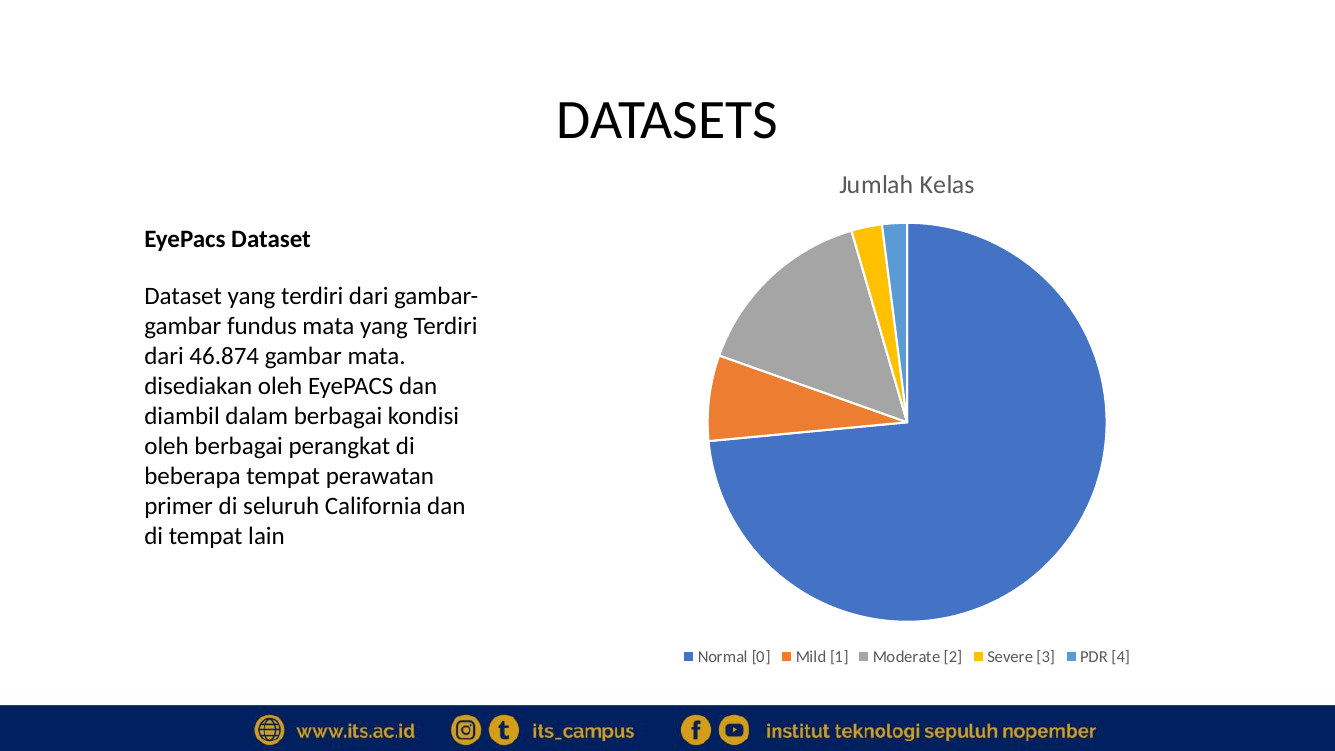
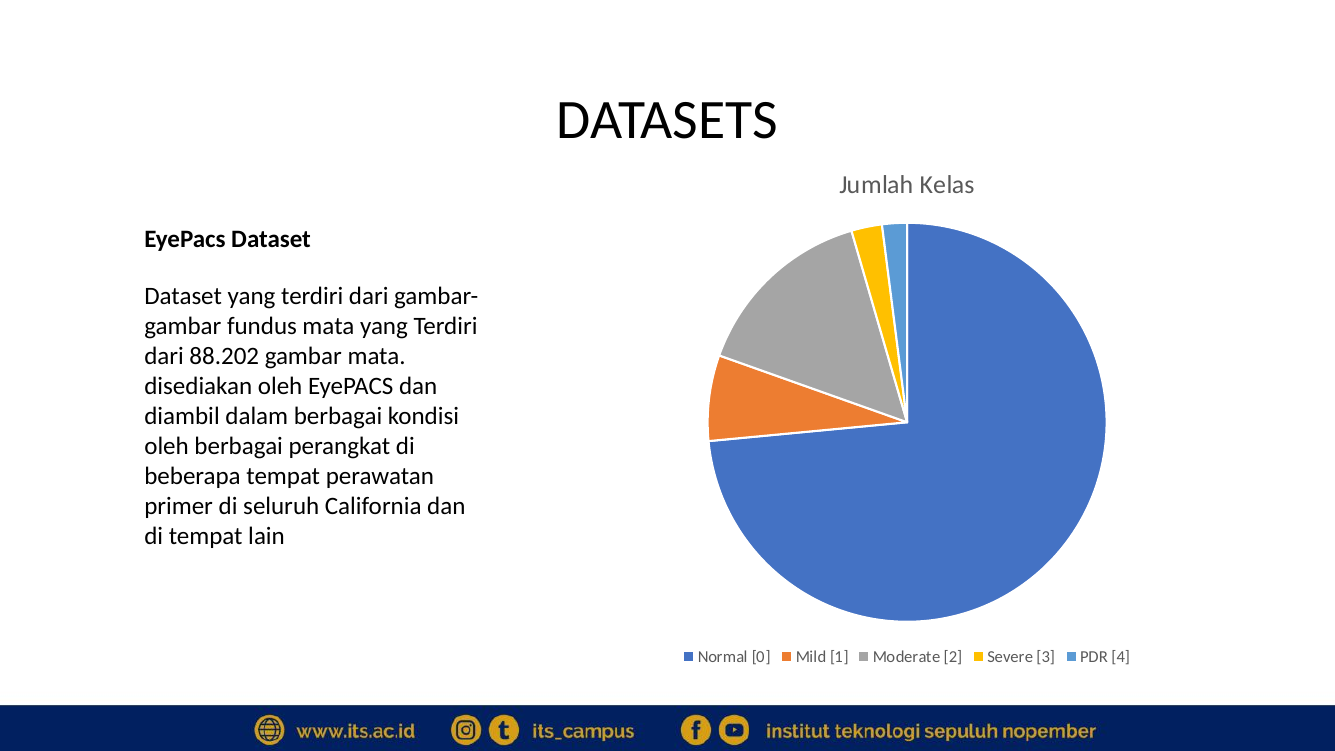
46.874: 46.874 -> 88.202 (224, 356)
